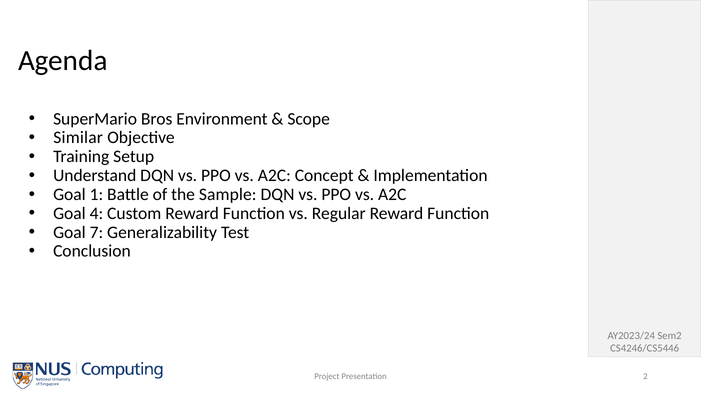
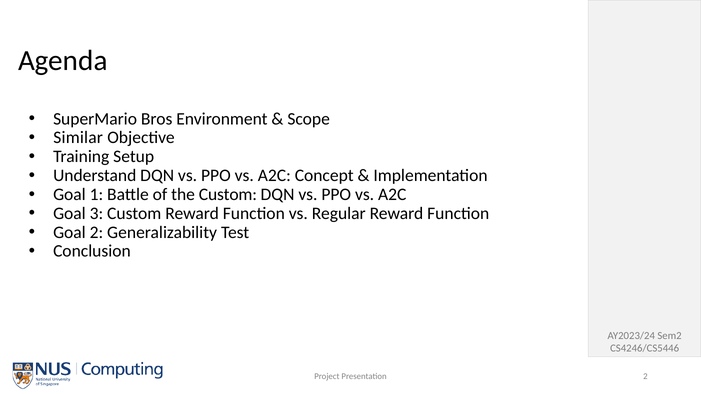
the Sample: Sample -> Custom (228, 195)
4: 4 -> 3 (96, 214)
Goal 7: 7 -> 2 (96, 232)
